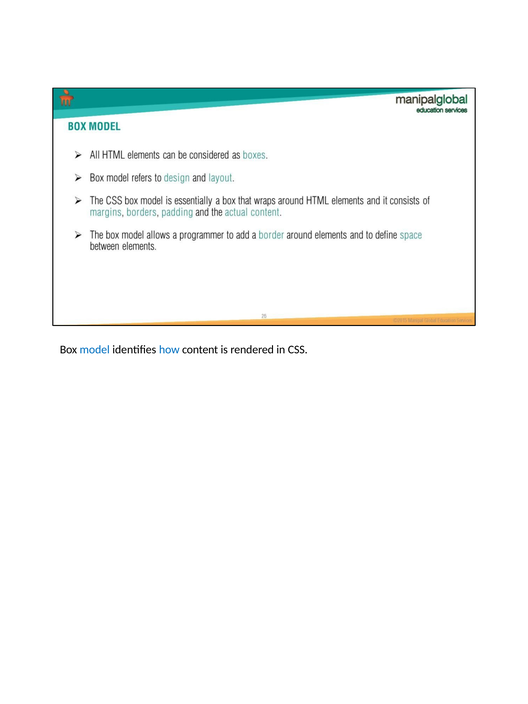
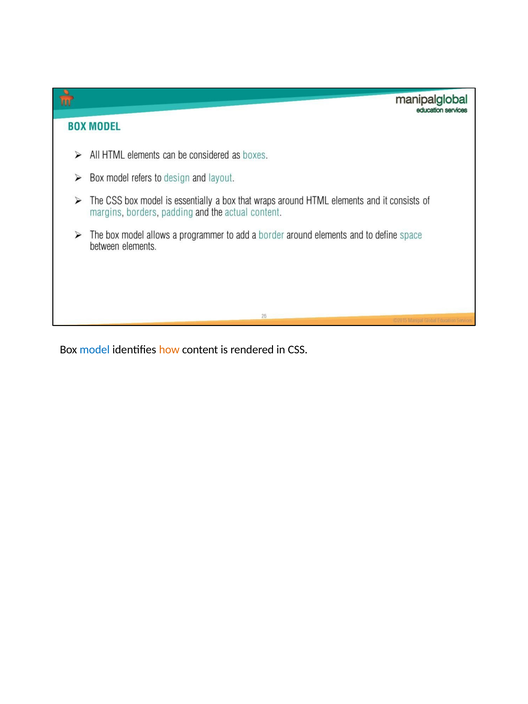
how colour: blue -> orange (169, 350)
